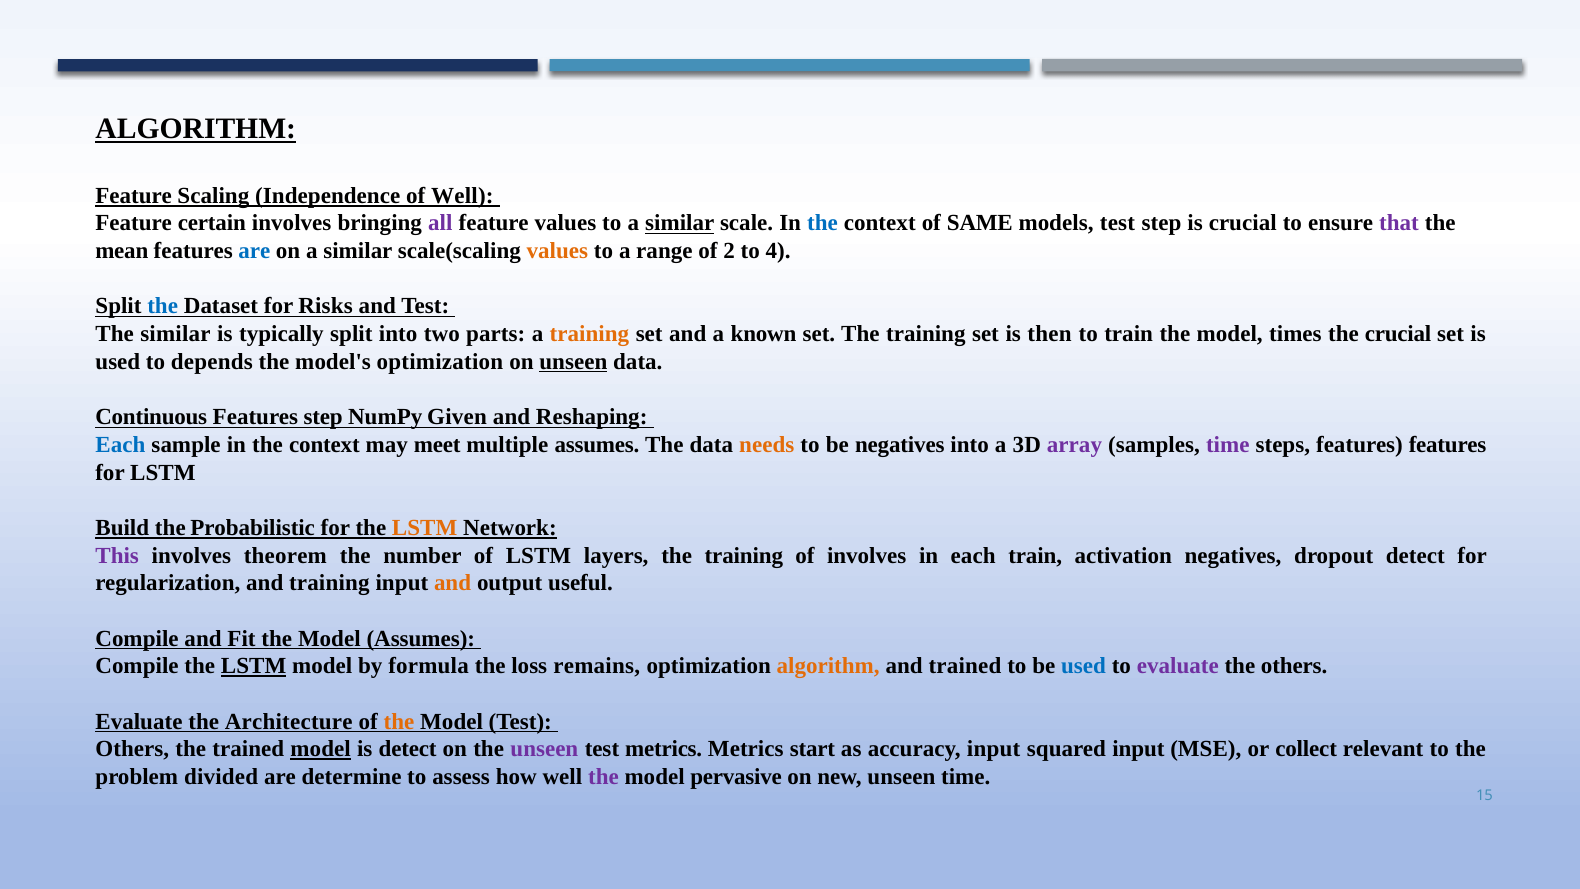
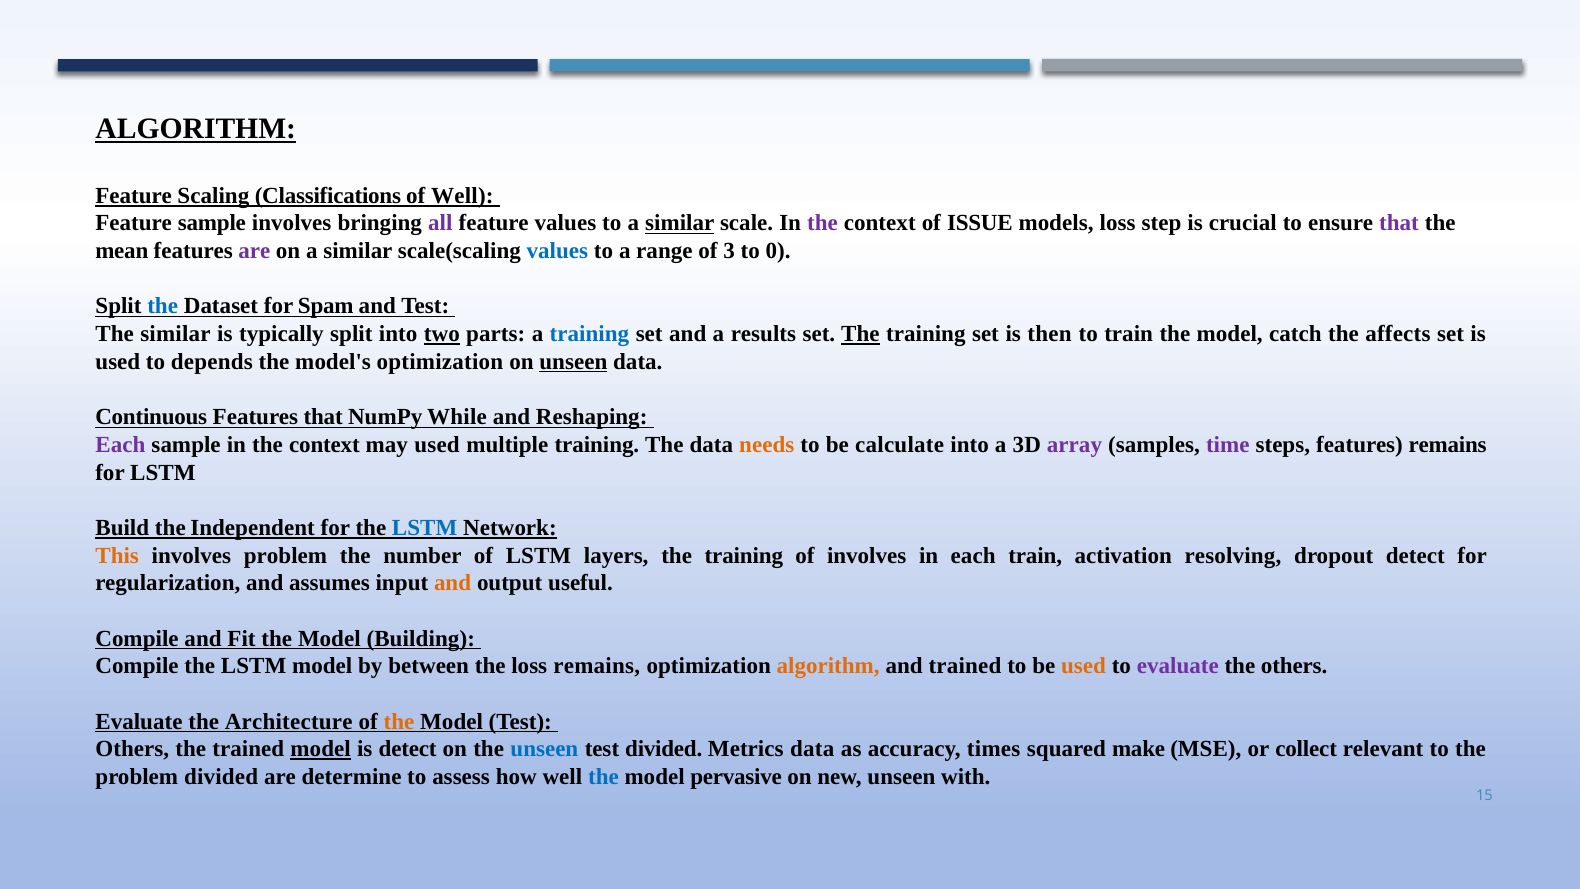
Independence: Independence -> Classifications (328, 196)
Feature certain: certain -> sample (212, 223)
the colour: blue -> purple (823, 223)
SAME: SAME -> ISSUE (980, 223)
models test: test -> loss (1118, 223)
are colour: blue -> purple (254, 251)
values colour: orange -> blue (557, 251)
2: 2 -> 3 (729, 251)
4: 4 -> 0 (778, 251)
Risks: Risks -> Spam (326, 306)
two underline: none -> present (442, 334)
training colour: orange -> blue (589, 334)
known: known -> results (763, 334)
The underline: none -> present (860, 334)
times: times -> catch (1295, 334)
the crucial: crucial -> affects (1398, 334)
Features step: step -> that (323, 417)
Given: Given -> While (457, 417)
Each colour: blue -> purple (120, 445)
may meet: meet -> used (437, 445)
multiple assumes: assumes -> training (597, 445)
be negatives: negatives -> calculate (900, 445)
features features: features -> remains (1448, 445)
Probabilistic: Probabilistic -> Independent (253, 528)
LSTM colour: orange -> blue (425, 528)
This colour: purple -> orange (117, 555)
involves theorem: theorem -> problem (285, 555)
activation negatives: negatives -> resolving (1233, 555)
and training: training -> assumes (329, 583)
Model Assumes: Assumes -> Building (421, 638)
LSTM underline: present -> none (254, 666)
formula: formula -> between (429, 666)
used colour: blue -> orange (1084, 666)
unseen colour: purple -> blue (544, 749)
test metrics: metrics -> divided (664, 749)
Metrics start: start -> data (812, 749)
accuracy input: input -> times (994, 749)
squared input: input -> make (1139, 749)
the colour: purple -> blue (603, 777)
unseen time: time -> with (966, 777)
